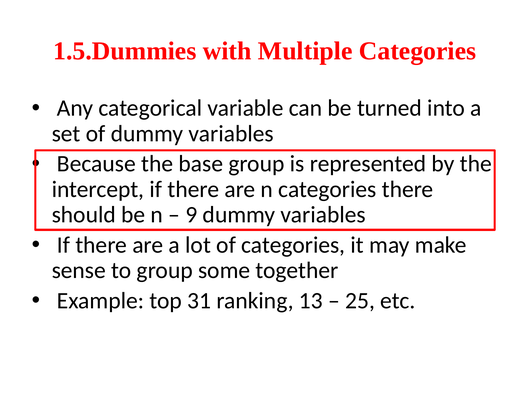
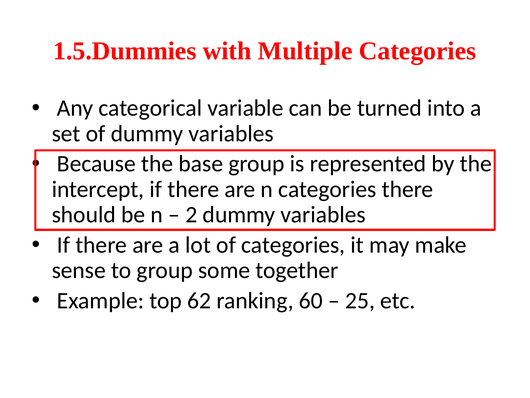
9: 9 -> 2 (191, 215)
31: 31 -> 62 (199, 300)
13: 13 -> 60 (311, 300)
